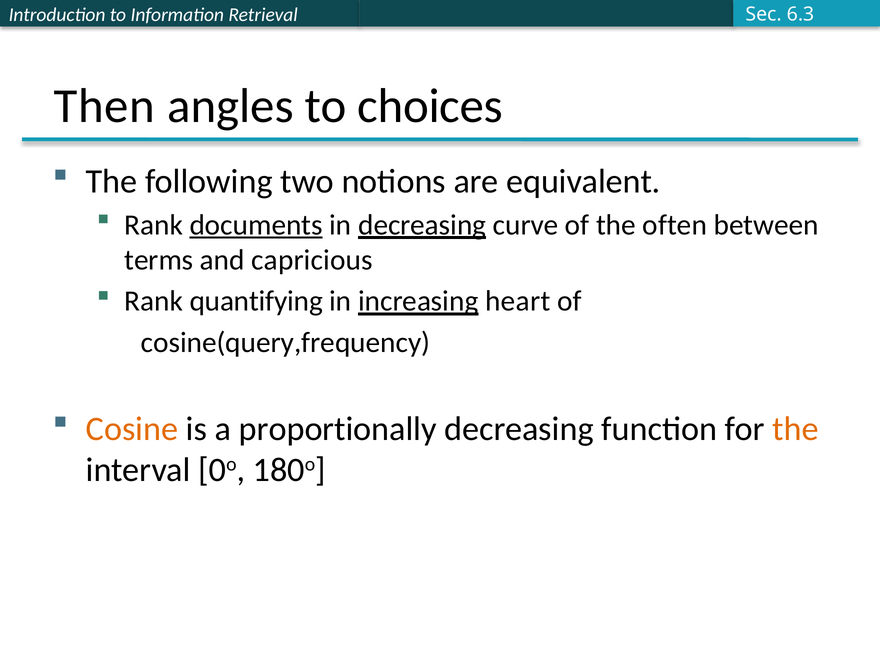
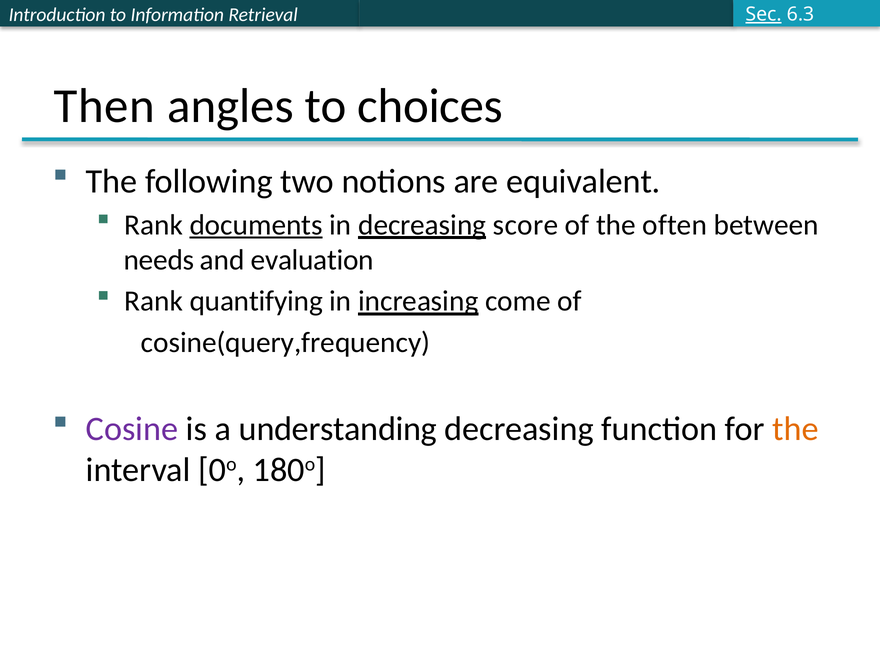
Sec underline: none -> present (764, 14)
curve: curve -> score (526, 225)
terms: terms -> needs (159, 260)
capricious: capricious -> evaluation (312, 260)
heart: heart -> come (518, 301)
Cosine colour: orange -> purple (132, 429)
proportionally: proportionally -> understanding (338, 429)
